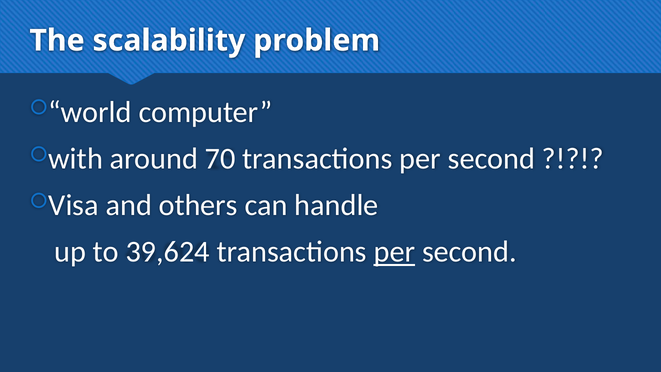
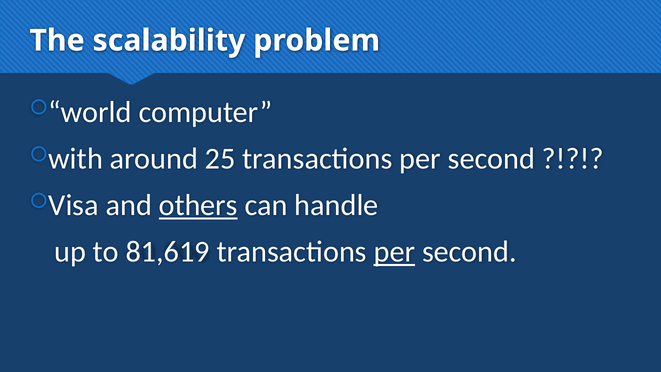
70: 70 -> 25 (220, 159)
others underline: none -> present (198, 205)
39,624: 39,624 -> 81,619 (168, 252)
